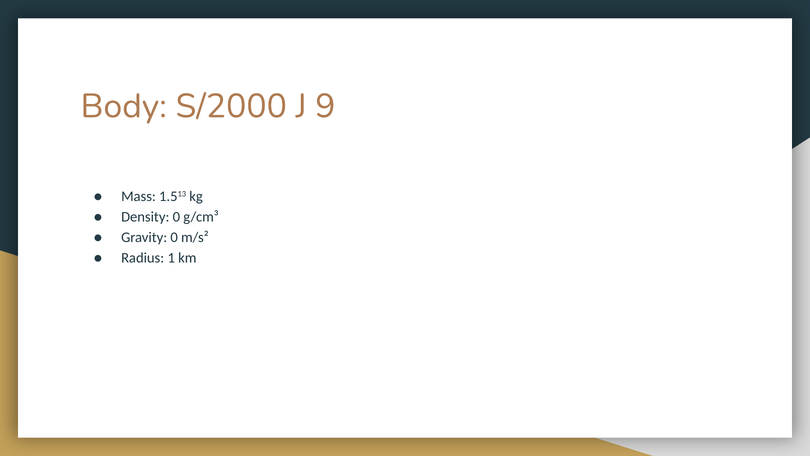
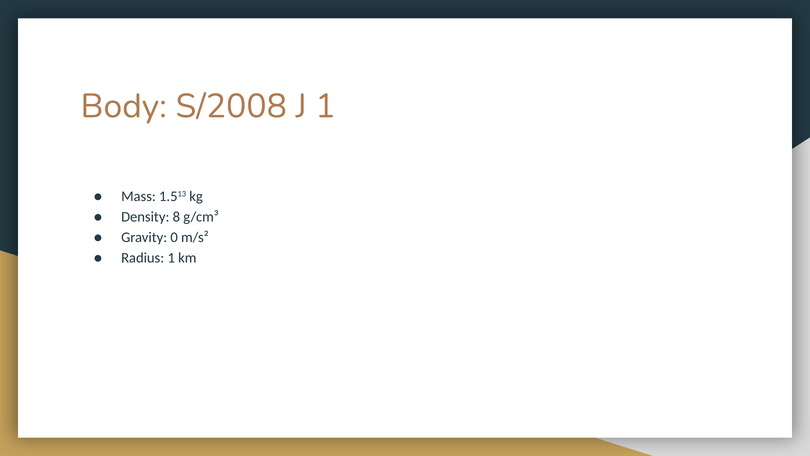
S/2000: S/2000 -> S/2008 (231, 106)
J 9: 9 -> 1 (325, 106)
Density 0: 0 -> 8 (176, 217)
